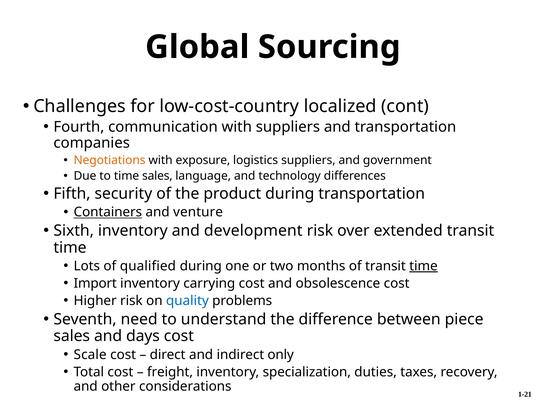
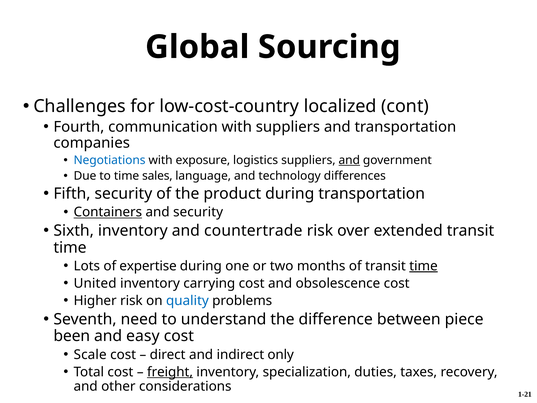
Negotiations colour: orange -> blue (110, 160)
and underline: none -> present (349, 160)
and venture: venture -> security (198, 212)
development: development -> countertrade (253, 230)
qualified: qualified -> expertise (148, 266)
Import: Import -> United (95, 283)
sales: sales -> been (72, 336)
days: days -> easy (143, 336)
freight underline: none -> present (170, 372)
